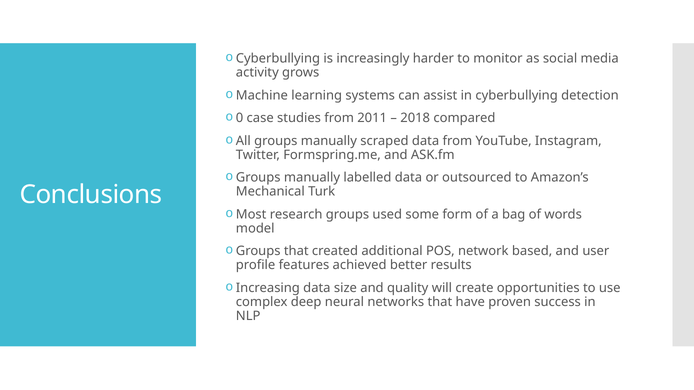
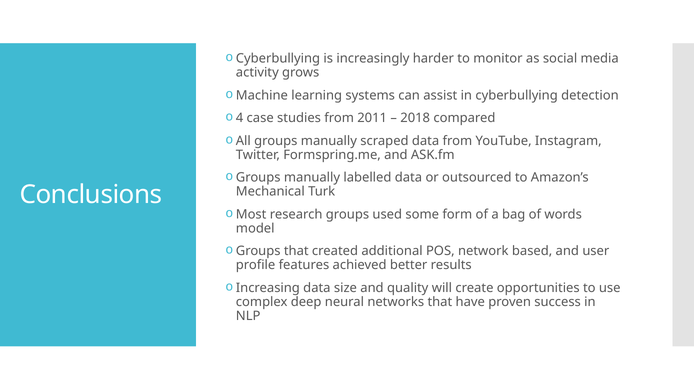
0: 0 -> 4 (240, 118)
